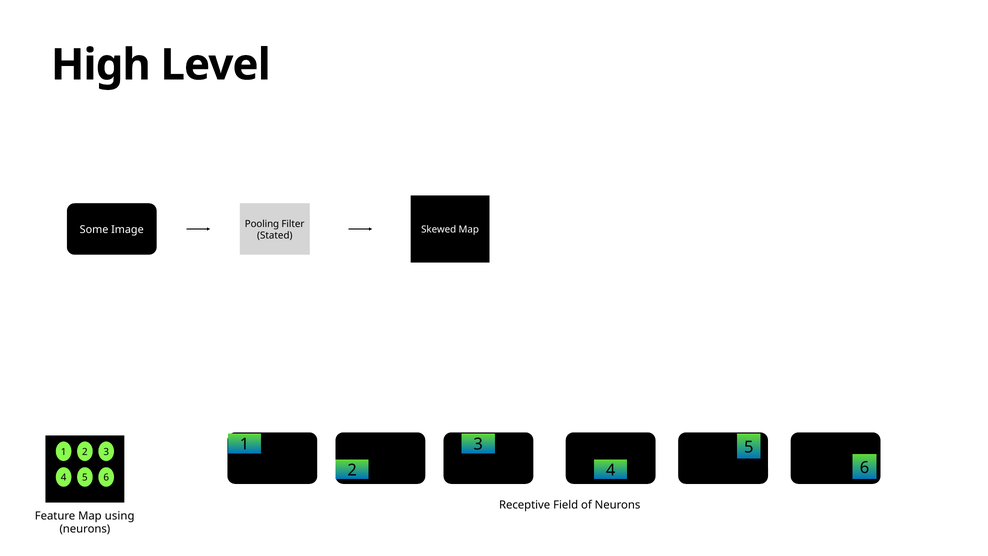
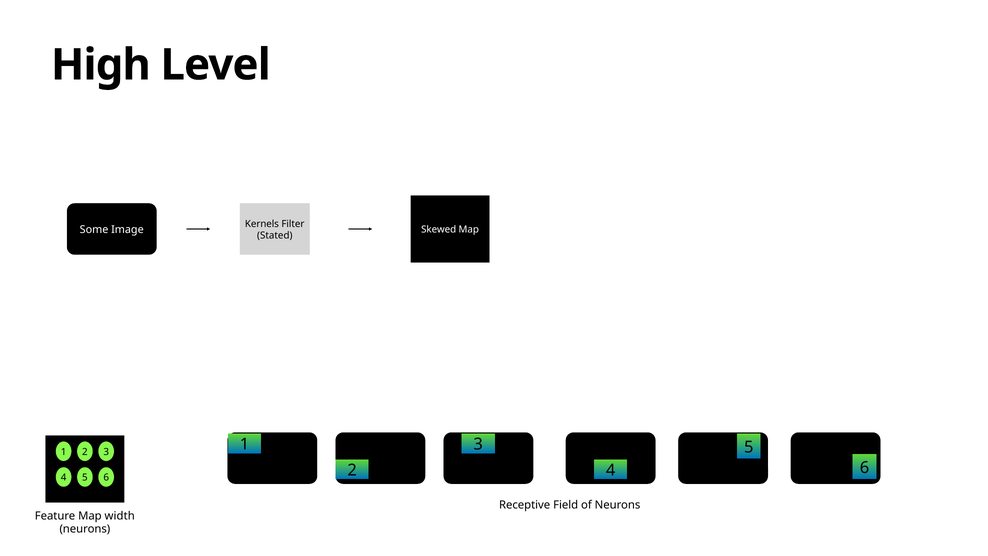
Pooling: Pooling -> Kernels (262, 224)
using: using -> width (120, 516)
